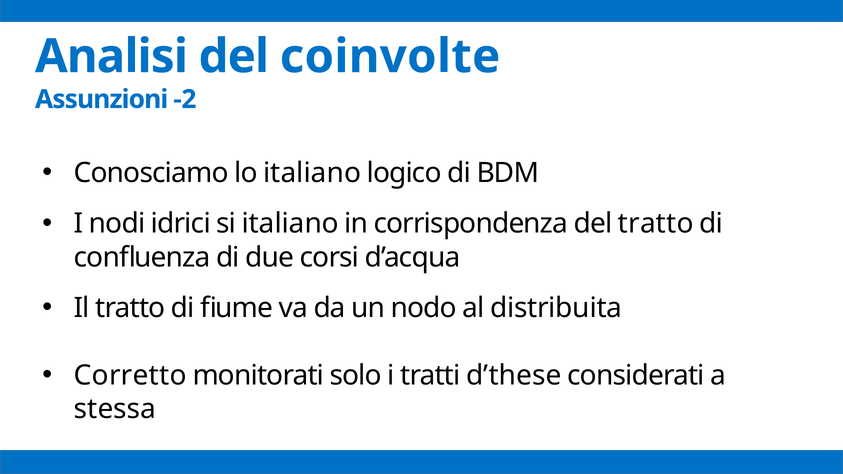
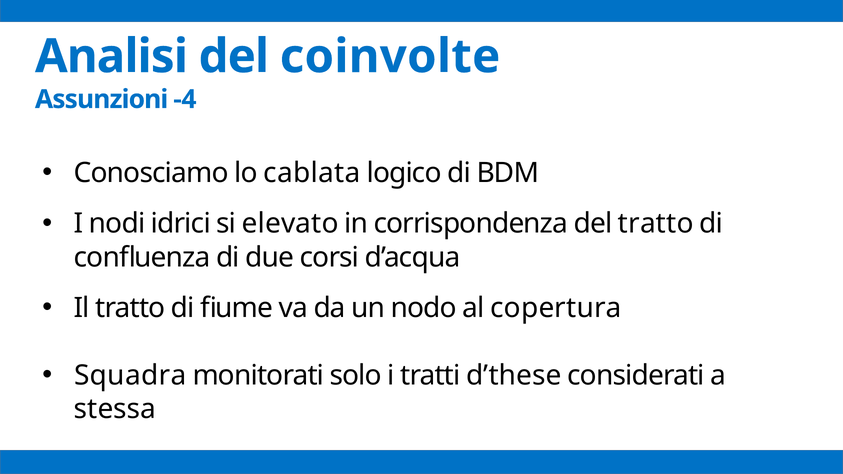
-2: -2 -> -4 (185, 99)
lo italiano: italiano -> cablata (312, 173)
si italiano: italiano -> elevato (290, 224)
distribuita: distribuita -> copertura (556, 308)
Corretto: Corretto -> Squadra (130, 376)
